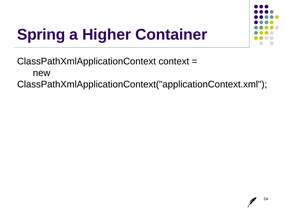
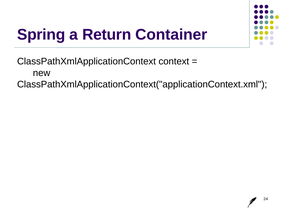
Higher: Higher -> Return (107, 35)
